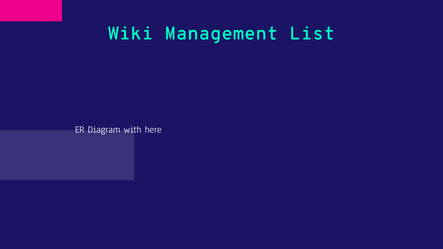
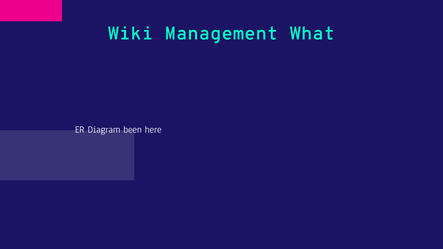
List: List -> What (312, 33)
with: with -> been (133, 130)
